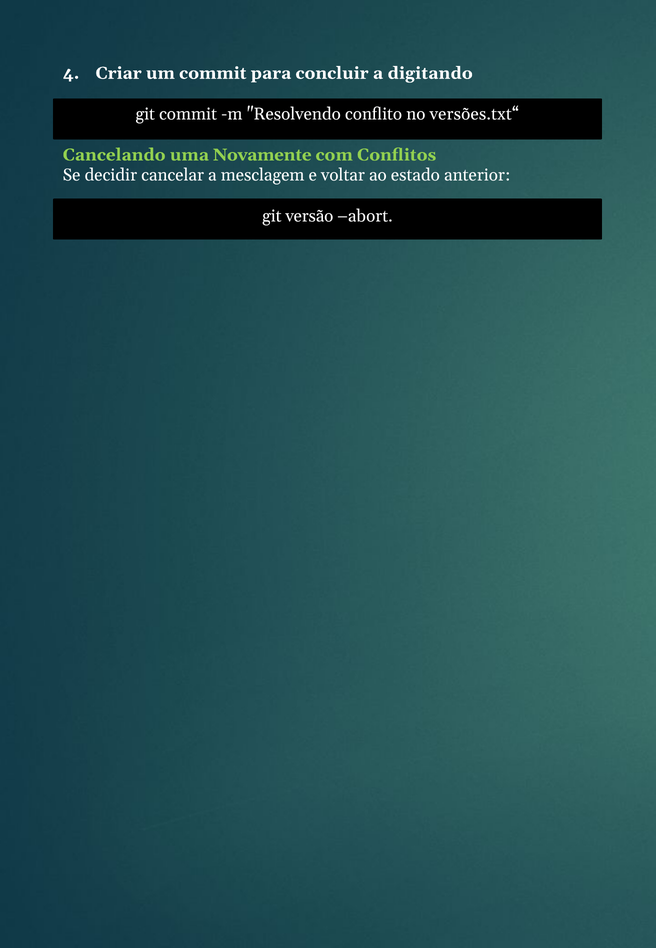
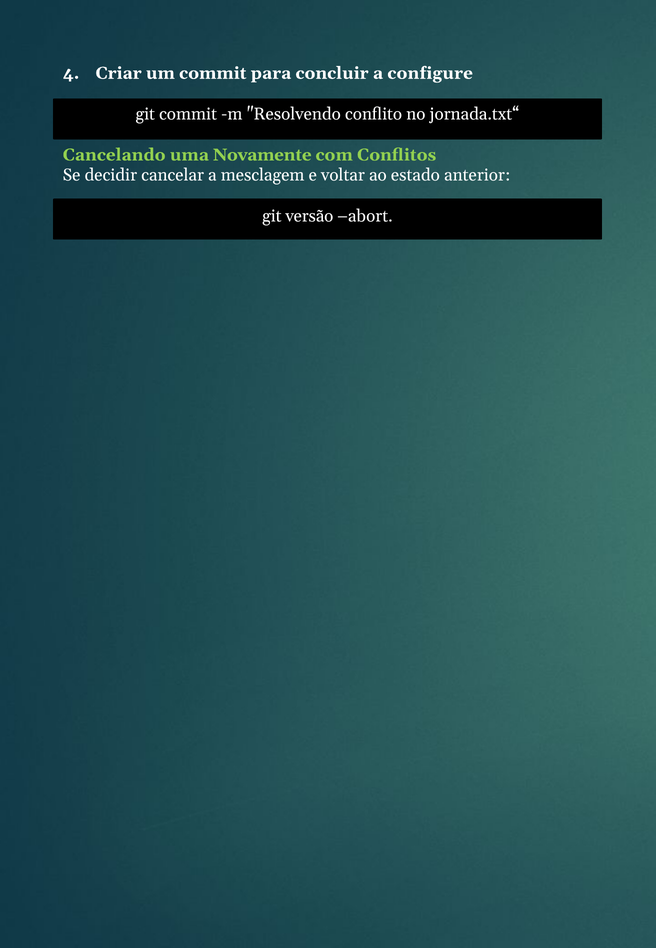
digitando: digitando -> configure (430, 73)
versões.txt“: versões.txt“ -> jornada.txt“ (474, 114)
